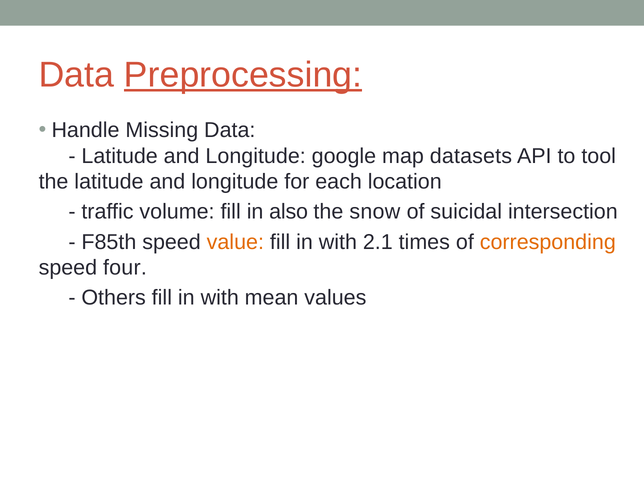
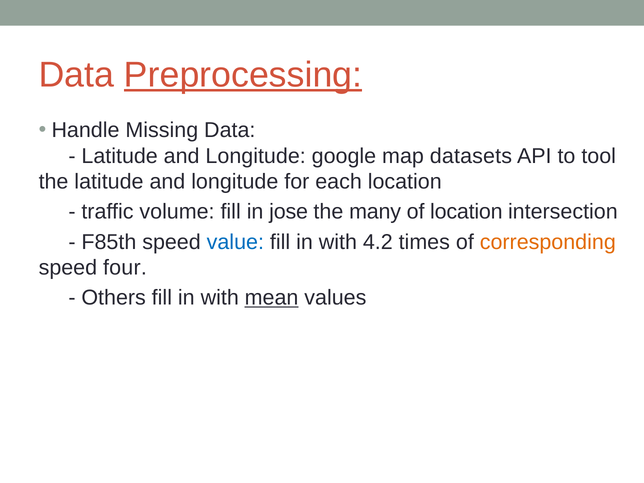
also: also -> jose (289, 212)
snow: snow -> many (375, 212)
of suicidal: suicidal -> location (466, 212)
value colour: orange -> blue (235, 242)
2.1: 2.1 -> 4.2 (378, 242)
mean underline: none -> present (272, 298)
